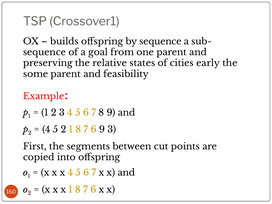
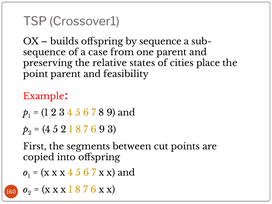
goal: goal -> case (98, 52)
early: early -> place (208, 63)
some: some -> point (36, 74)
